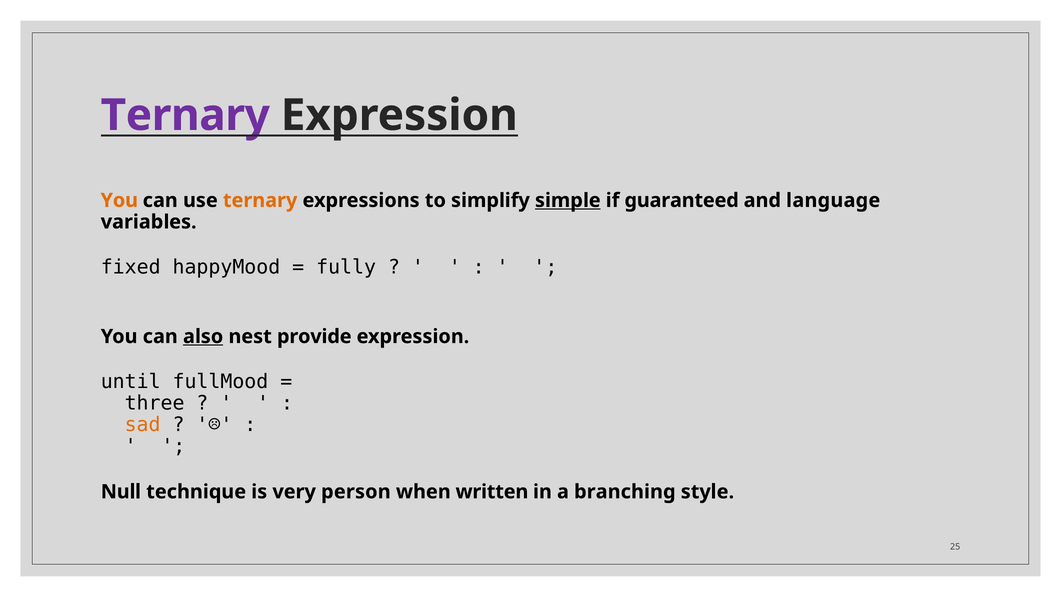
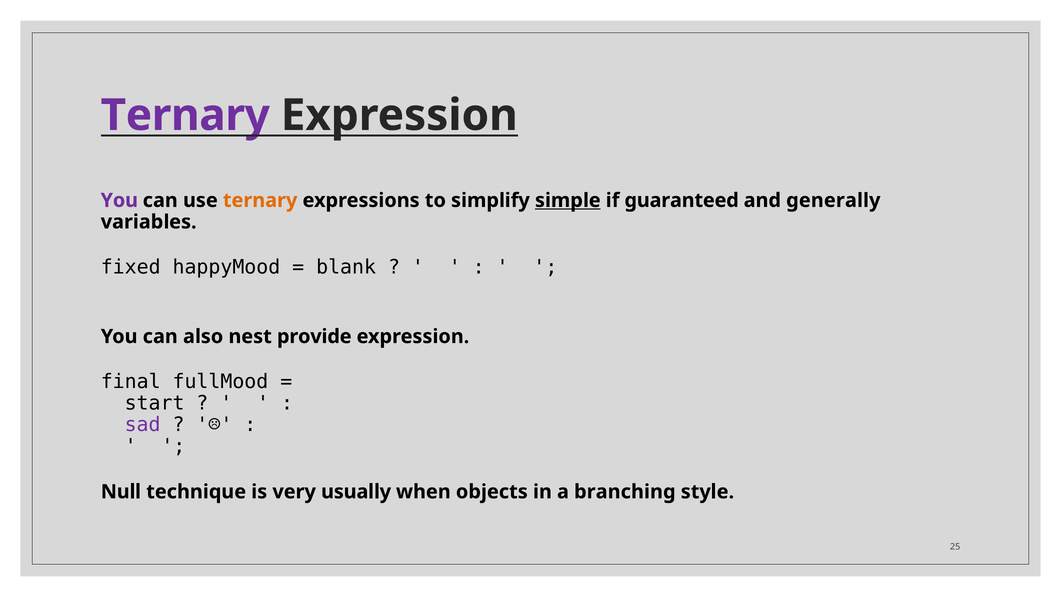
You colour: orange -> purple (119, 200)
language: language -> generally (833, 200)
fully: fully -> blank (346, 267)
also underline: present -> none (203, 336)
until: until -> final (131, 382)
three: three -> start (155, 403)
sad colour: orange -> purple (143, 425)
person: person -> usually (356, 492)
written: written -> objects (492, 492)
